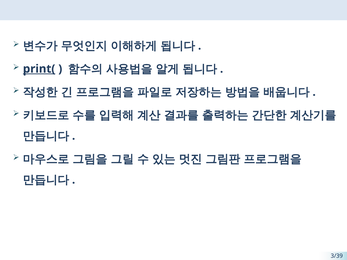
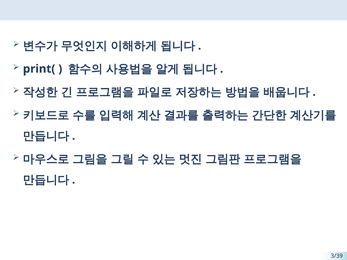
print( underline: present -> none (39, 69)
